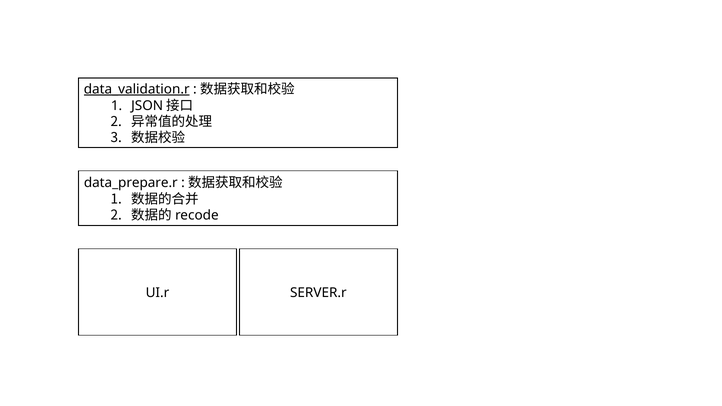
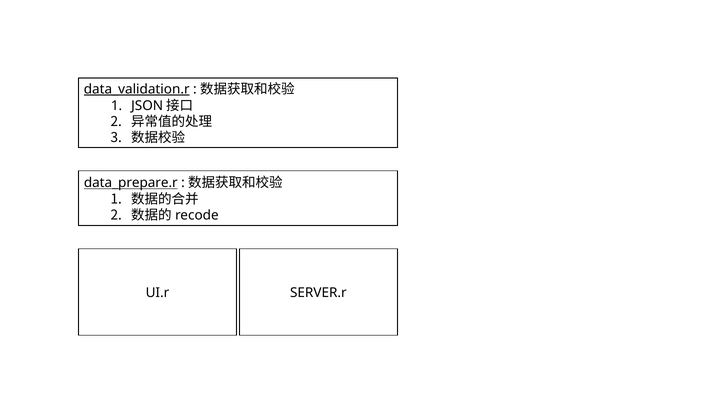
data_prepare.r underline: none -> present (131, 183)
